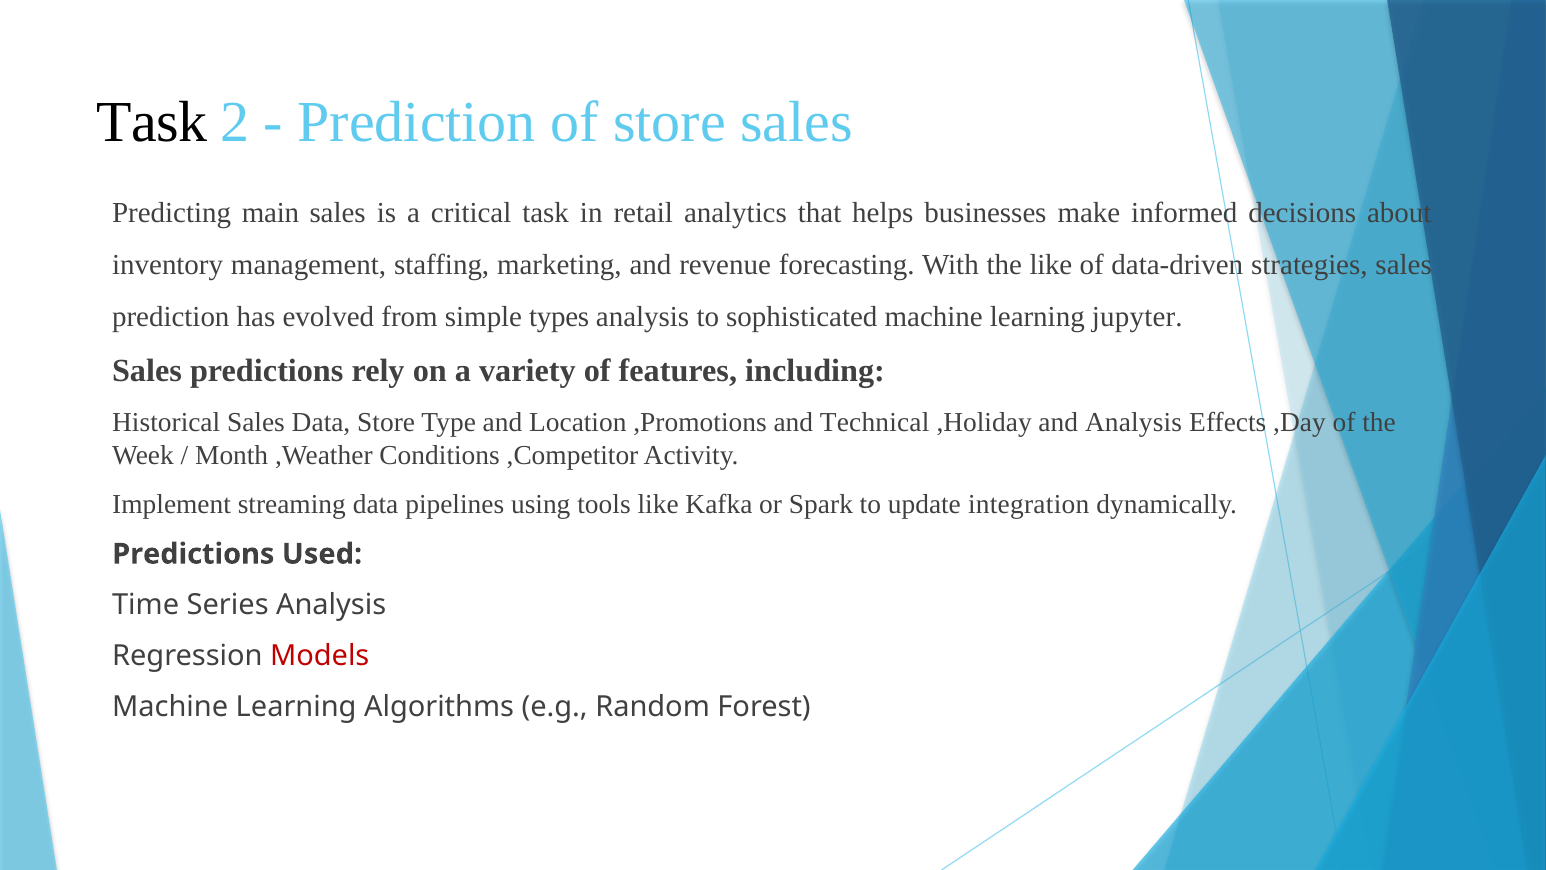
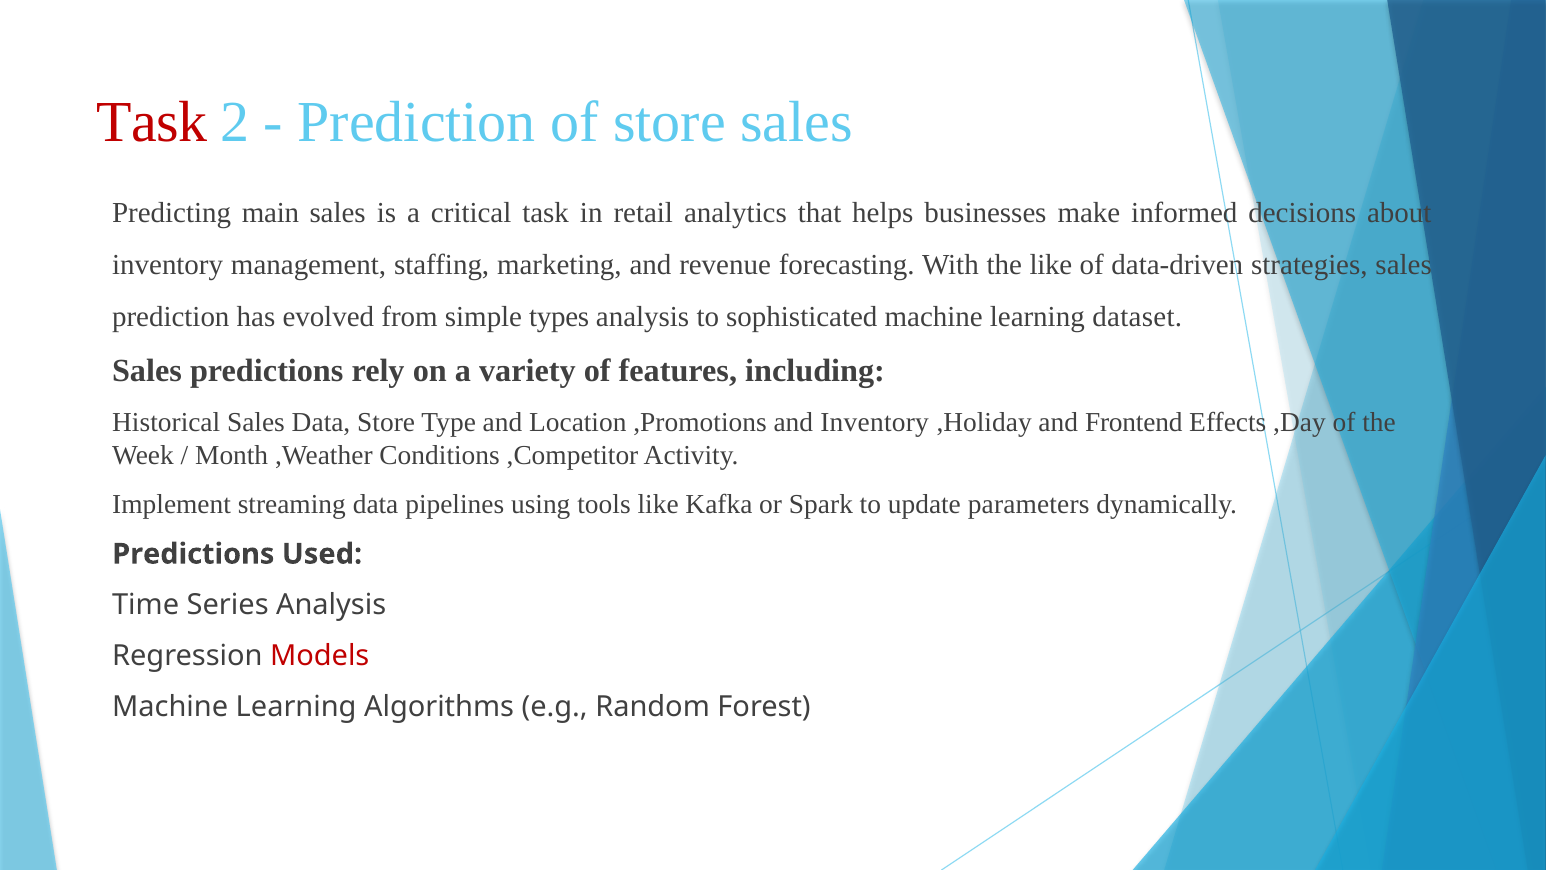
Task colour: black -> red (152, 122)
jupyter: jupyter -> dataset (1137, 317)
and Technical: Technical -> Inventory (875, 422)
and Analysis: Analysis -> Frontend (1134, 422)
integration: integration -> parameters (1029, 504)
